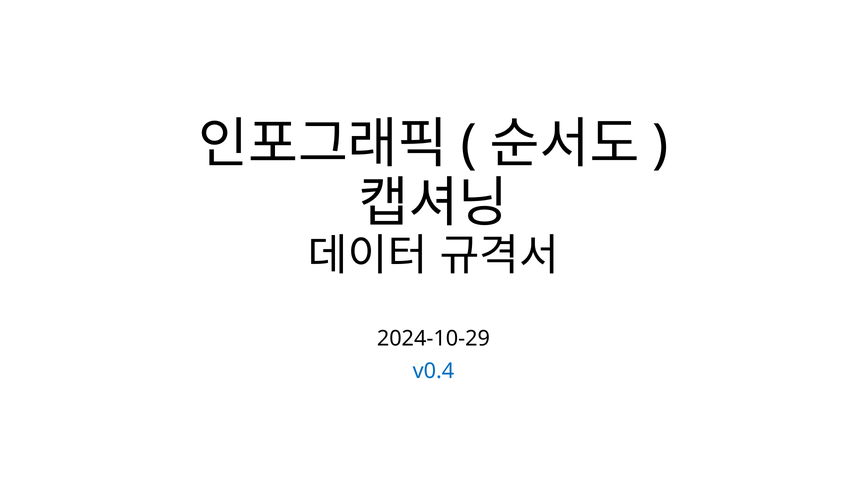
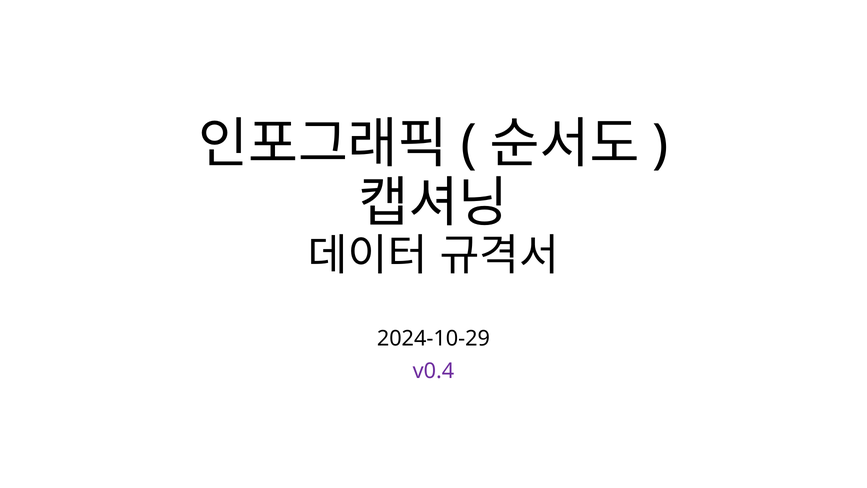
v0.4 colour: blue -> purple (433, 371)
